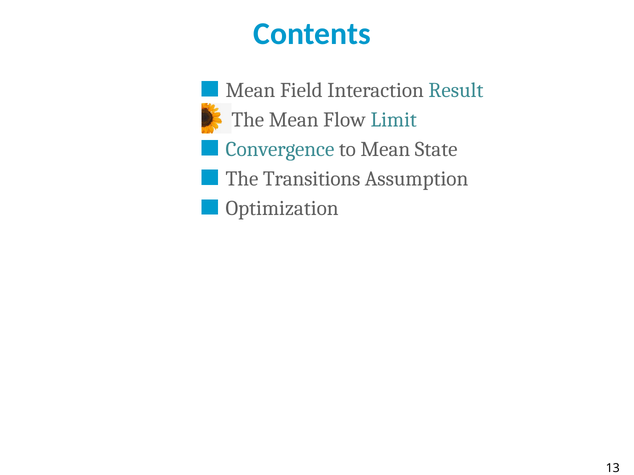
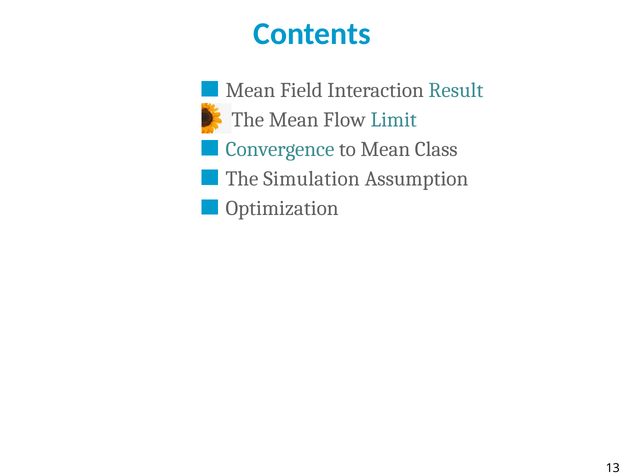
State: State -> Class (436, 149)
Transitions: Transitions -> Simulation (311, 179)
